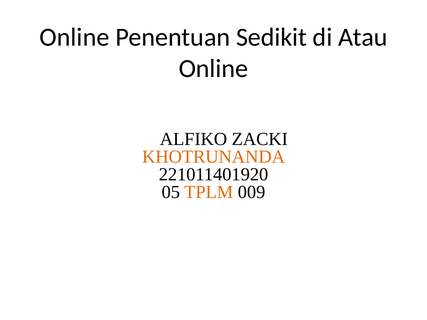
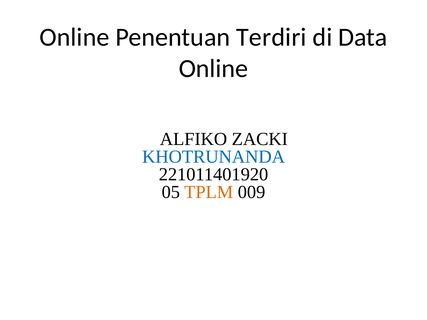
Sedikit: Sedikit -> Terdiri (271, 37)
Atau: Atau -> Data (363, 37)
KHOTRUNANDA colour: orange -> blue (214, 157)
